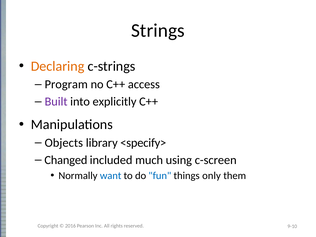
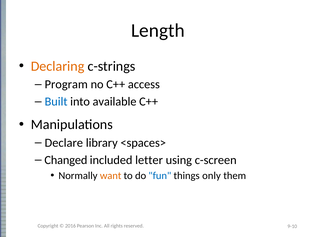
Strings: Strings -> Length (158, 31)
Built colour: purple -> blue (56, 102)
explicitly: explicitly -> available (115, 102)
Objects: Objects -> Declare (64, 143)
<specify>: <specify> -> <spaces> (143, 143)
much: much -> letter (149, 160)
want colour: blue -> orange (111, 176)
